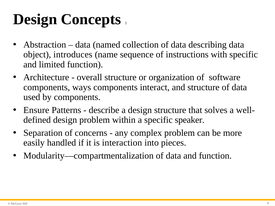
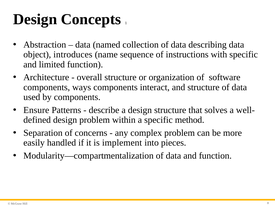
speaker: speaker -> method (190, 120)
interaction: interaction -> implement (122, 143)
